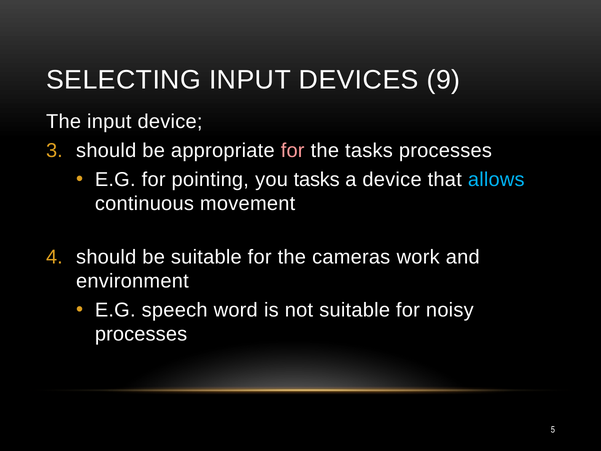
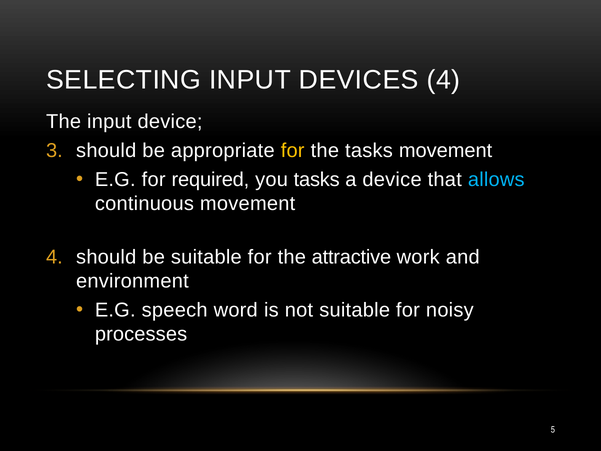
DEVICES 9: 9 -> 4 (443, 80)
for colour: pink -> yellow (293, 151)
tasks processes: processes -> movement (446, 151)
pointing: pointing -> required (210, 180)
cameras: cameras -> attractive (351, 257)
